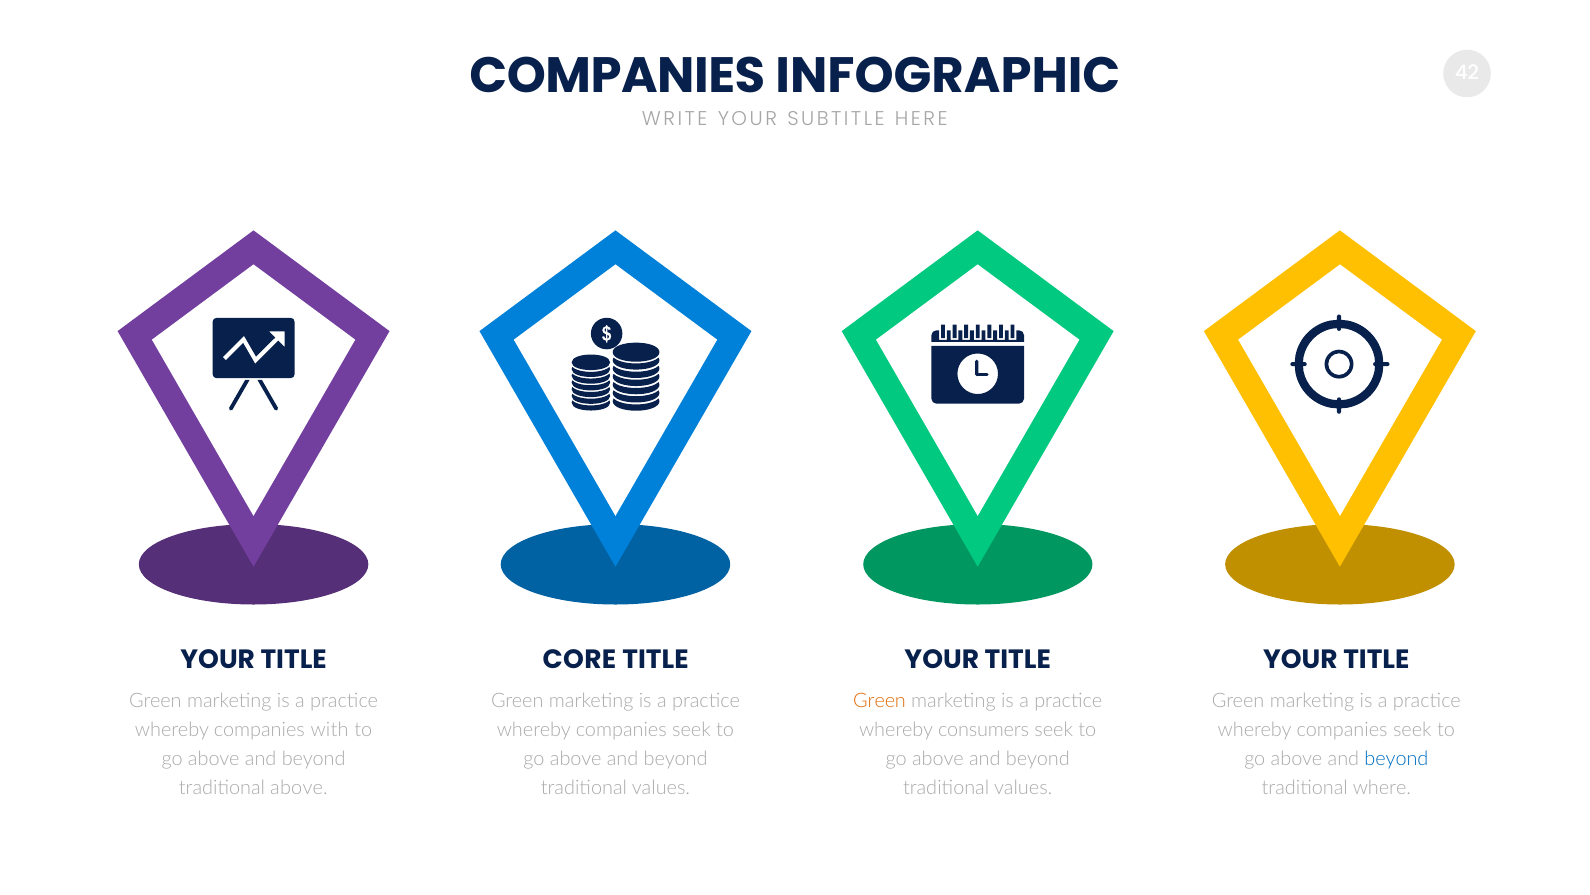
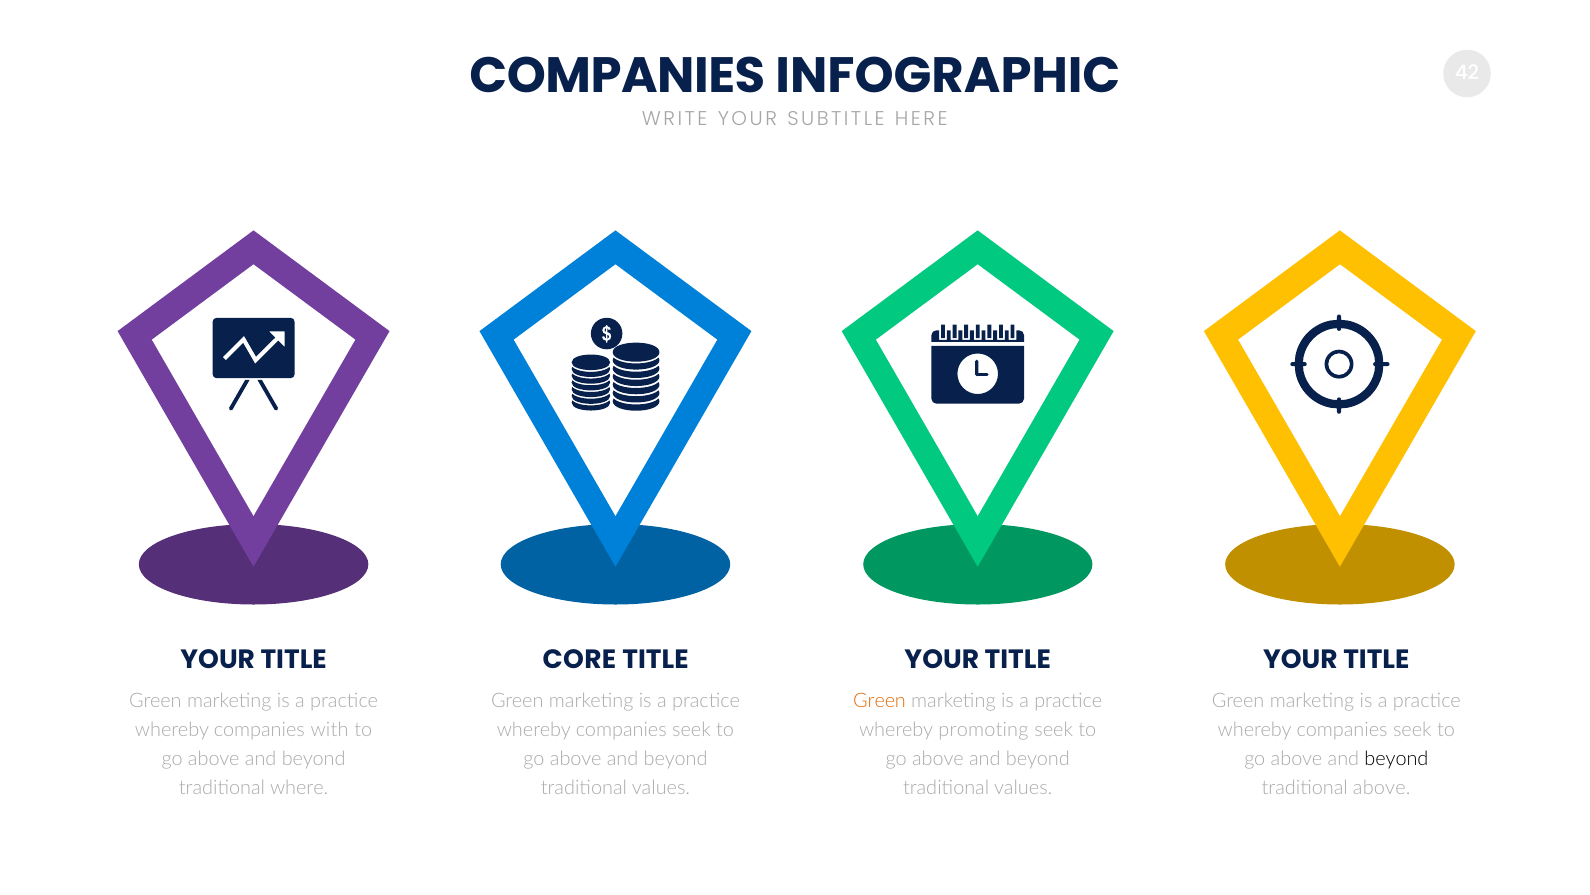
consumers: consumers -> promoting (983, 729)
beyond colour: blue -> black (1396, 758)
traditional above: above -> where (299, 787)
traditional where: where -> above (1382, 787)
